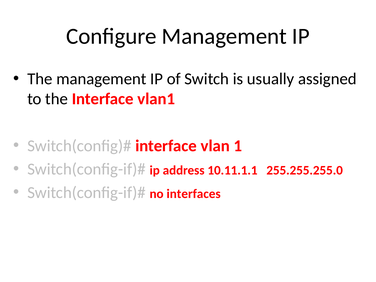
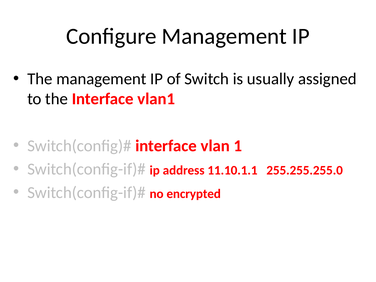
10.11.1.1: 10.11.1.1 -> 11.10.1.1 (232, 170)
interfaces: interfaces -> encrypted (194, 194)
